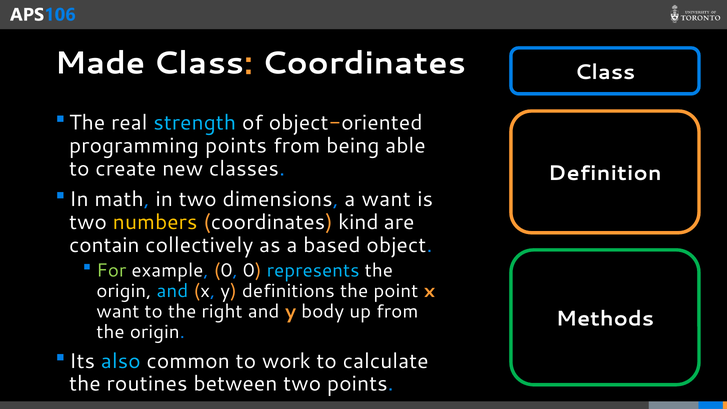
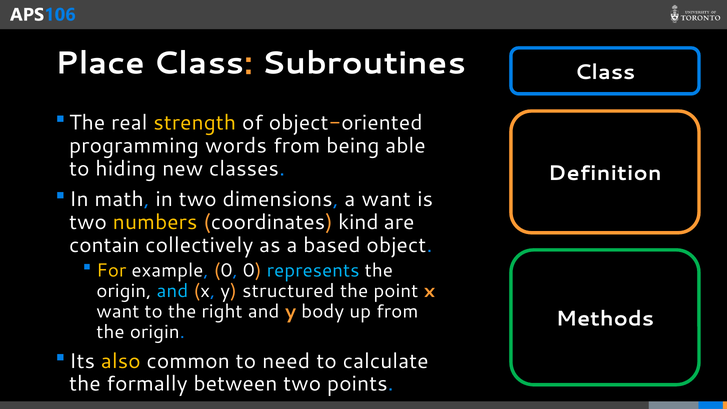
Made: Made -> Place (100, 63)
Class Coordinates: Coordinates -> Subroutines (364, 63)
strength colour: light blue -> yellow (195, 123)
programming points: points -> words (236, 146)
create: create -> hiding (126, 169)
For colour: light green -> yellow (111, 270)
definitions: definitions -> structured (288, 291)
also colour: light blue -> yellow (121, 361)
work: work -> need (286, 361)
routines: routines -> formally (147, 384)
